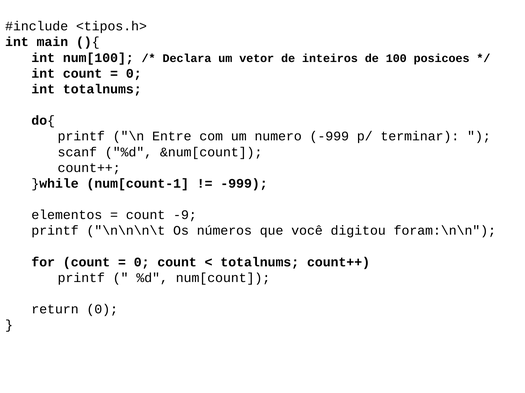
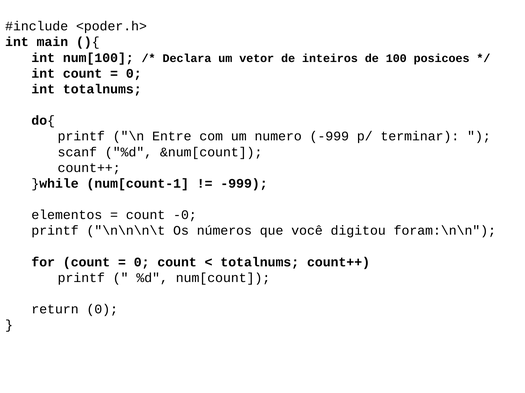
<tipos.h>: <tipos.h> -> <poder.h> (111, 26)
-9: -9 -> -0 (185, 215)
